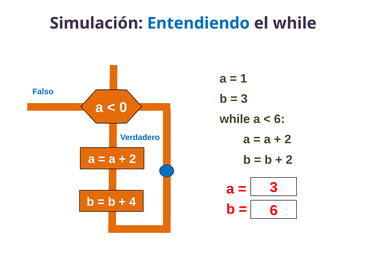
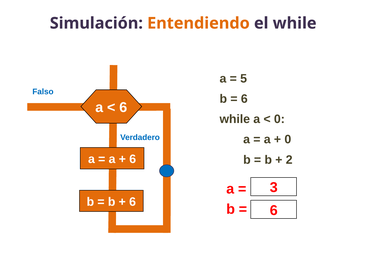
Entendiendo colour: blue -> orange (198, 23)
1: 1 -> 5 (244, 78)
3: 3 -> 6 (244, 99)
0: 0 -> 6 (123, 107)
6: 6 -> 0 (279, 119)
2: 2 -> 0 (288, 139)
2: 2 -> 6 (133, 159)
4: 4 -> 6 (133, 202)
